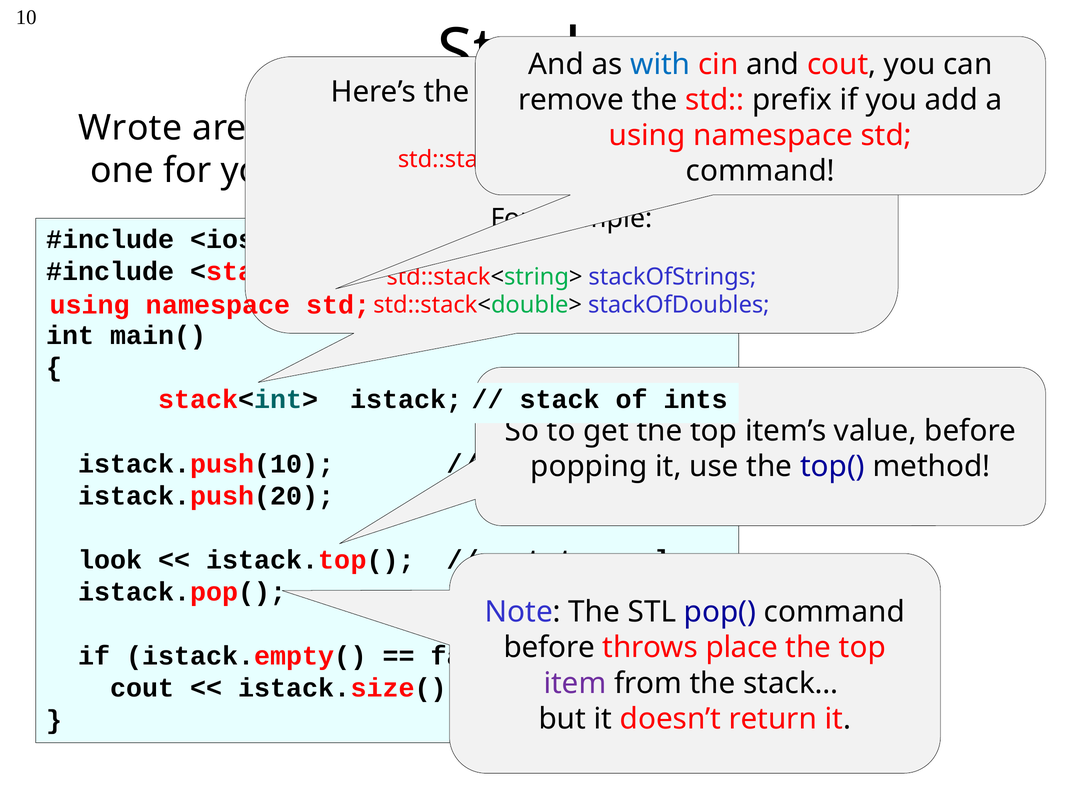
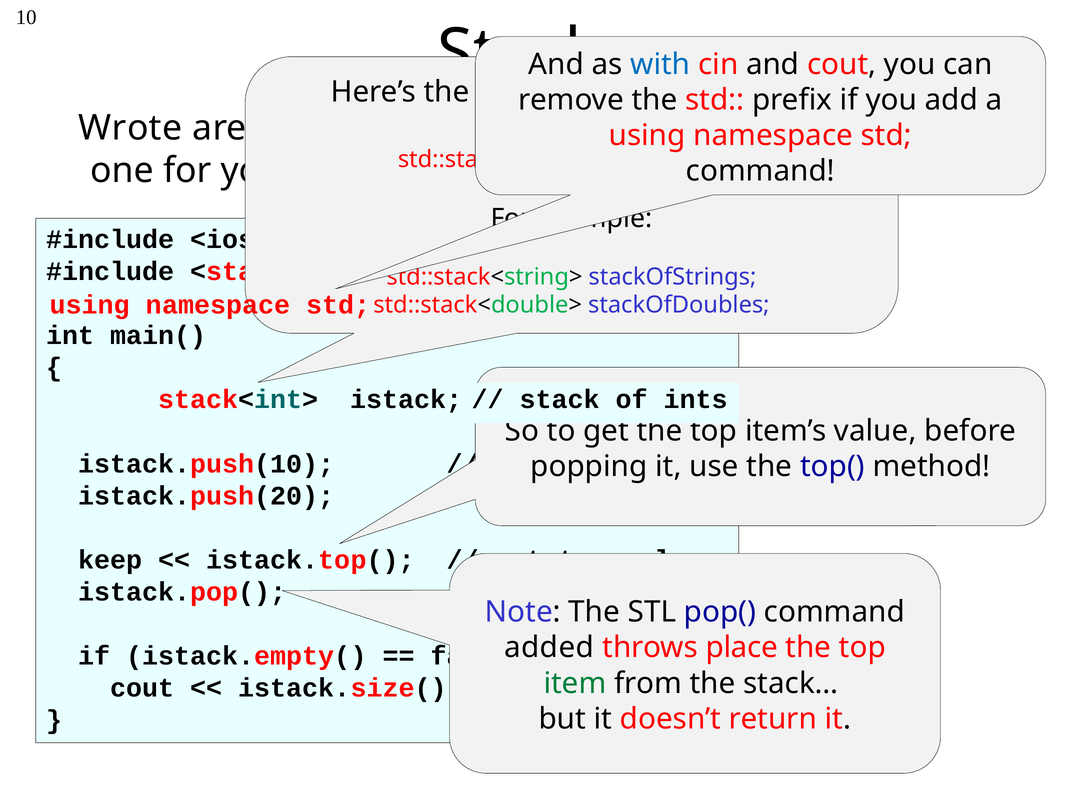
look: look -> keep (110, 560)
before: before -> added (549, 648)
item colour: purple -> green (575, 683)
